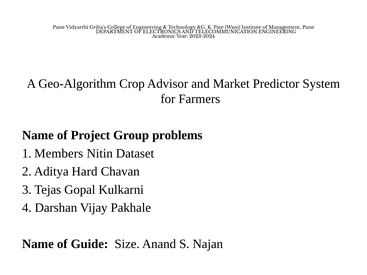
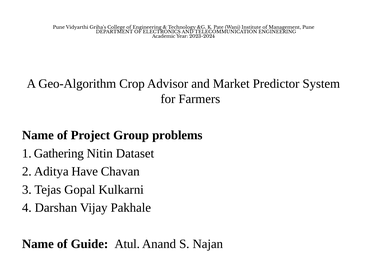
Members: Members -> Gathering (59, 154)
Hard: Hard -> Have (85, 172)
Size: Size -> Atul (127, 244)
